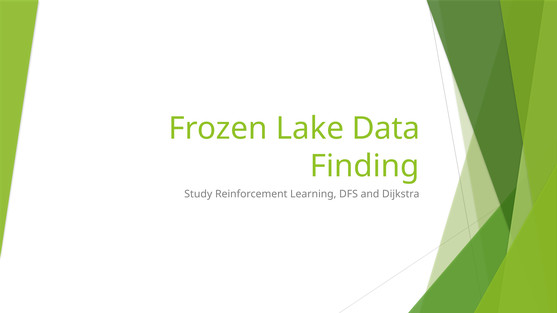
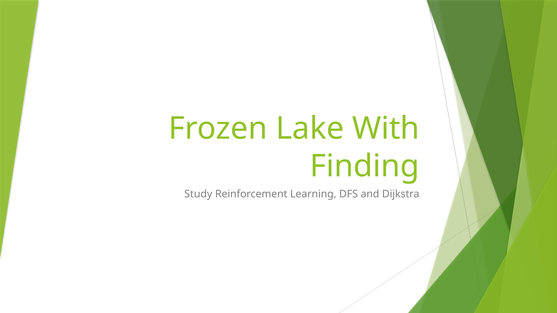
Data: Data -> With (386, 129)
